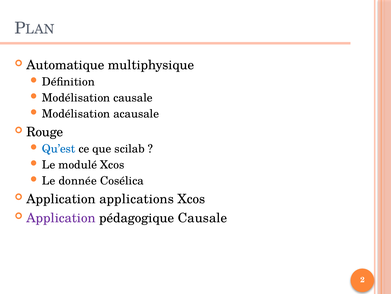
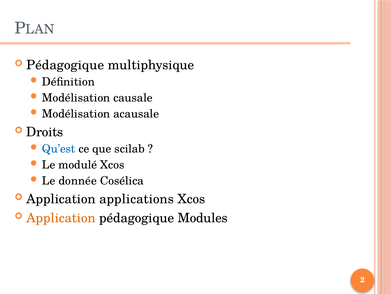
Automatique: Automatique -> Pédagogique (65, 65)
Rouge: Rouge -> Droits (45, 132)
Application colour: purple -> orange (61, 217)
pédagogique Causale: Causale -> Modules (203, 217)
